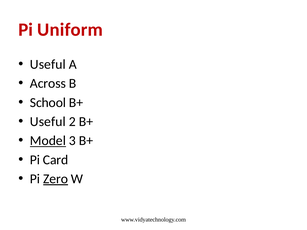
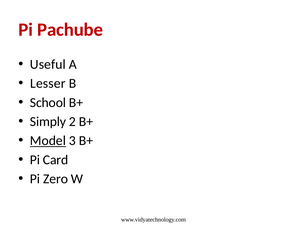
Uniform: Uniform -> Pachube (70, 30)
Across: Across -> Lesser (48, 84)
Useful: Useful -> Simply (48, 122)
Zero underline: present -> none (56, 179)
